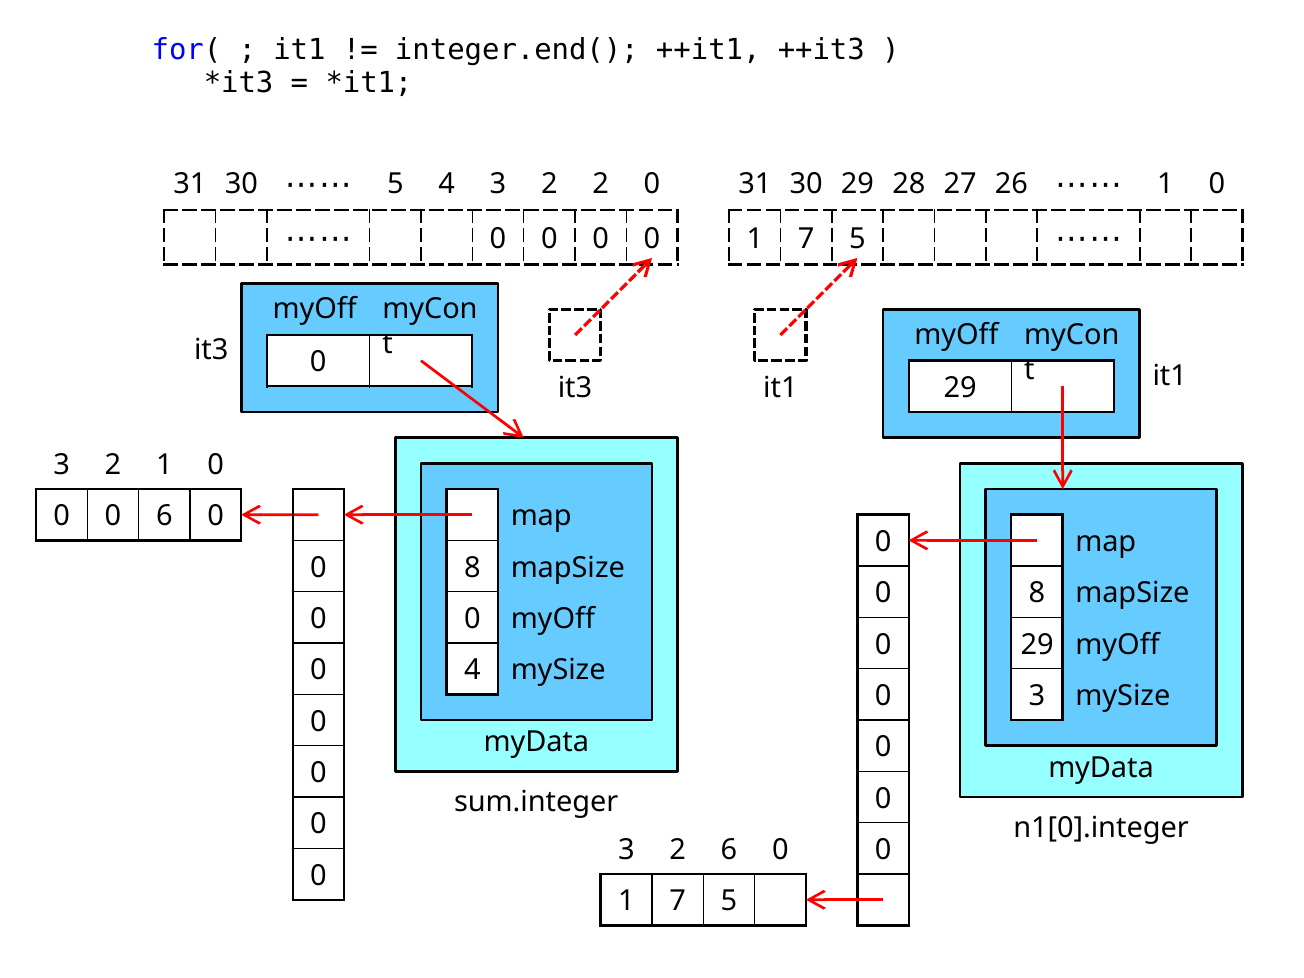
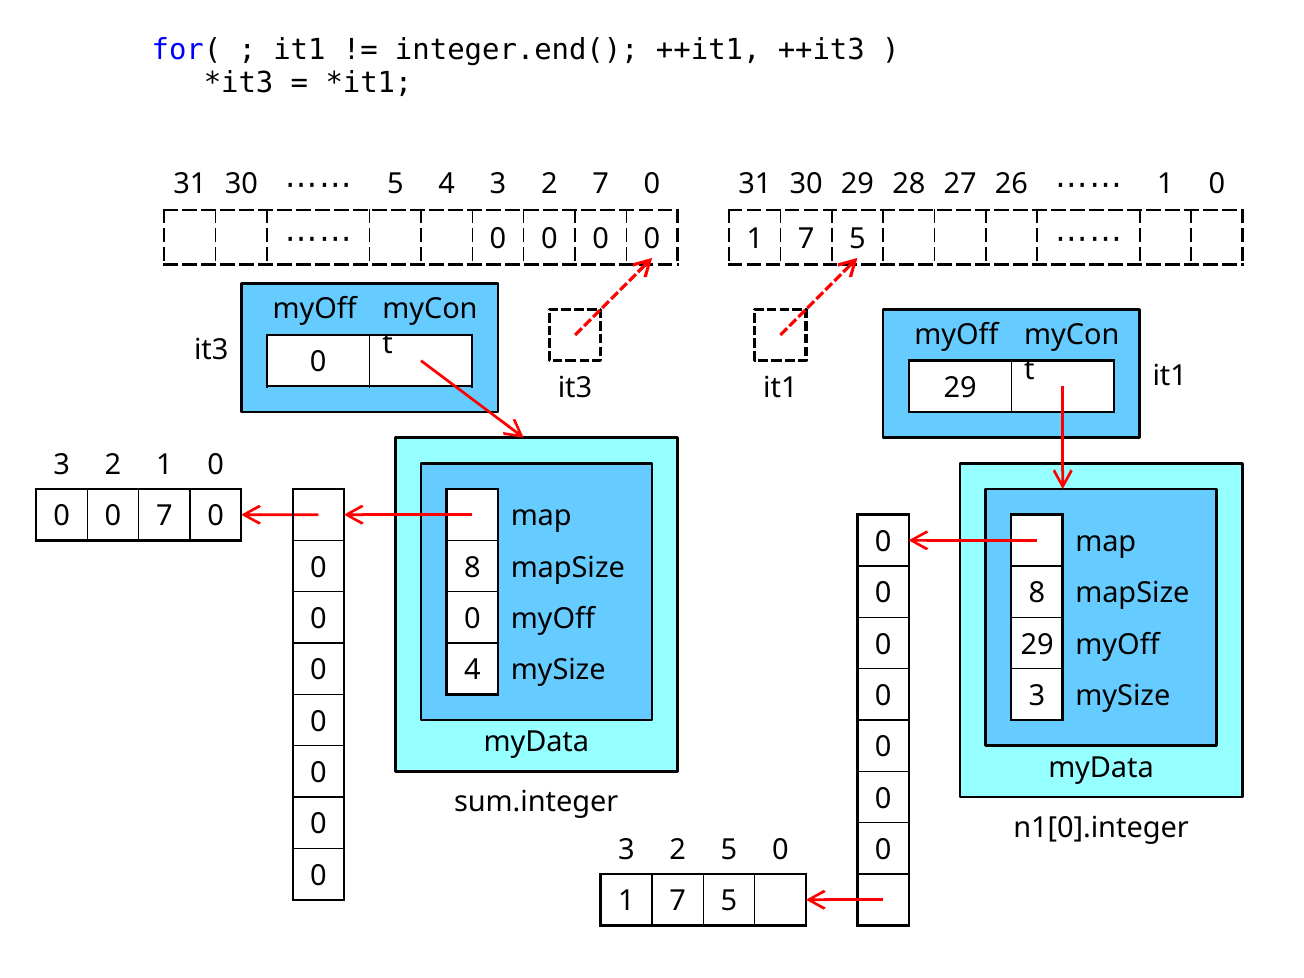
2 2: 2 -> 7 (601, 184)
0 6: 6 -> 7 (164, 516)
2 6: 6 -> 5 (729, 850)
